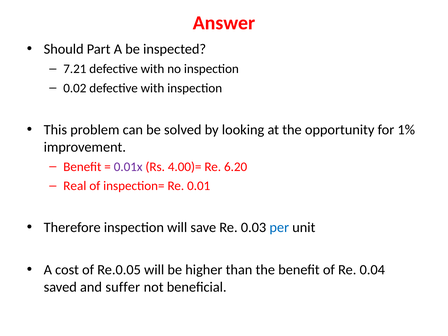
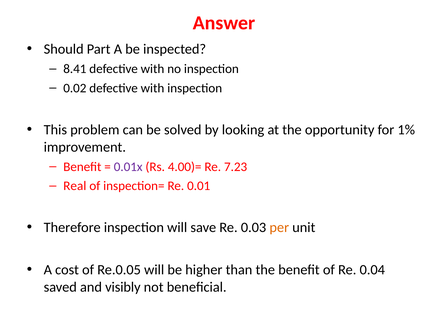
7.21: 7.21 -> 8.41 (75, 69)
6.20: 6.20 -> 7.23 (236, 167)
per colour: blue -> orange (279, 228)
suffer: suffer -> visibly (123, 287)
